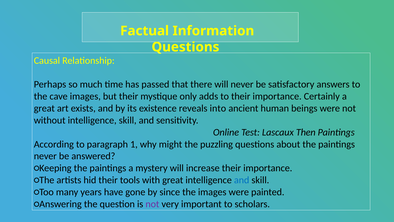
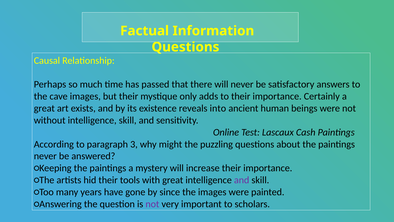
Then: Then -> Cash (306, 132)
1: 1 -> 3 (134, 144)
and colour: blue -> purple (242, 180)
